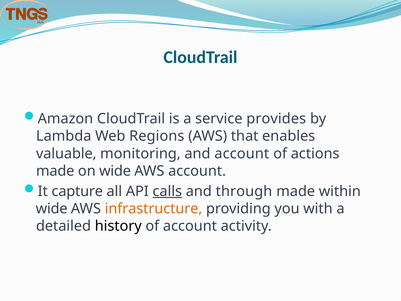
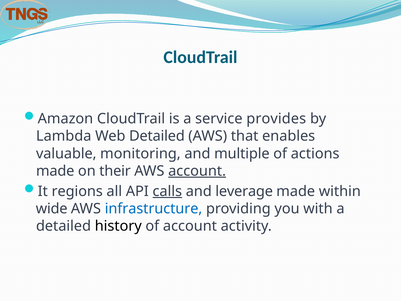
Web Regions: Regions -> Detailed (157, 136)
and account: account -> multiple (242, 153)
on wide: wide -> their (115, 171)
account underline: none -> present (197, 171)
capture: capture -> regions (77, 191)
through: through -> leverage (244, 191)
infrastructure colour: orange -> blue (154, 209)
